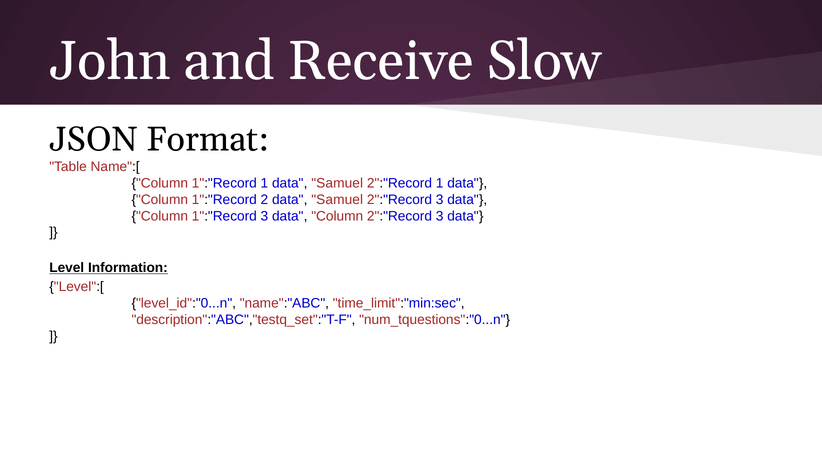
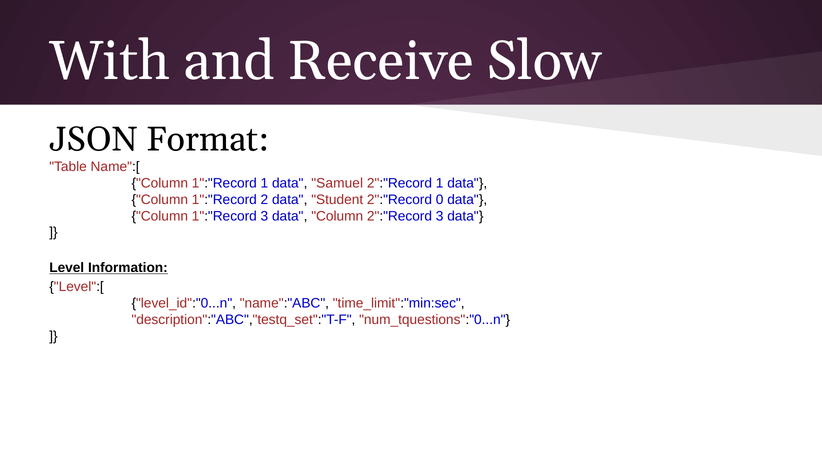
John: John -> With (110, 61)
2 data Samuel: Samuel -> Student (337, 199)
3: 3 -> 0 (440, 199)
